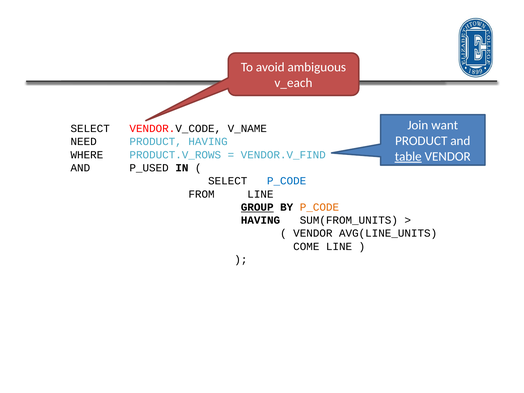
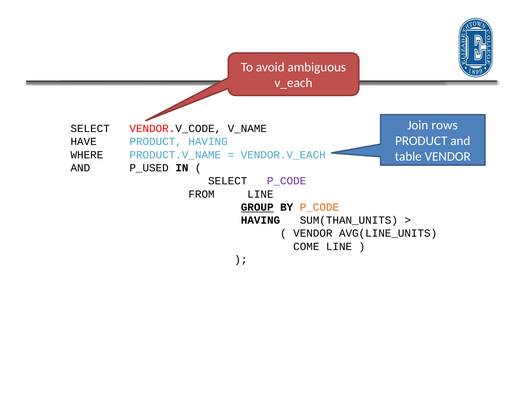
want: want -> rows (445, 125)
NEED: NEED -> HAVE (84, 142)
PRODUCT.V_ROWS: PRODUCT.V_ROWS -> PRODUCT.V_NAME (175, 155)
VENDOR.V_FIND: VENDOR.V_FIND -> VENDOR.V_EACH (283, 155)
table underline: present -> none (408, 157)
P_CODE colour: blue -> purple (287, 181)
SUM(FROM_UNITS: SUM(FROM_UNITS -> SUM(THAN_UNITS (349, 220)
